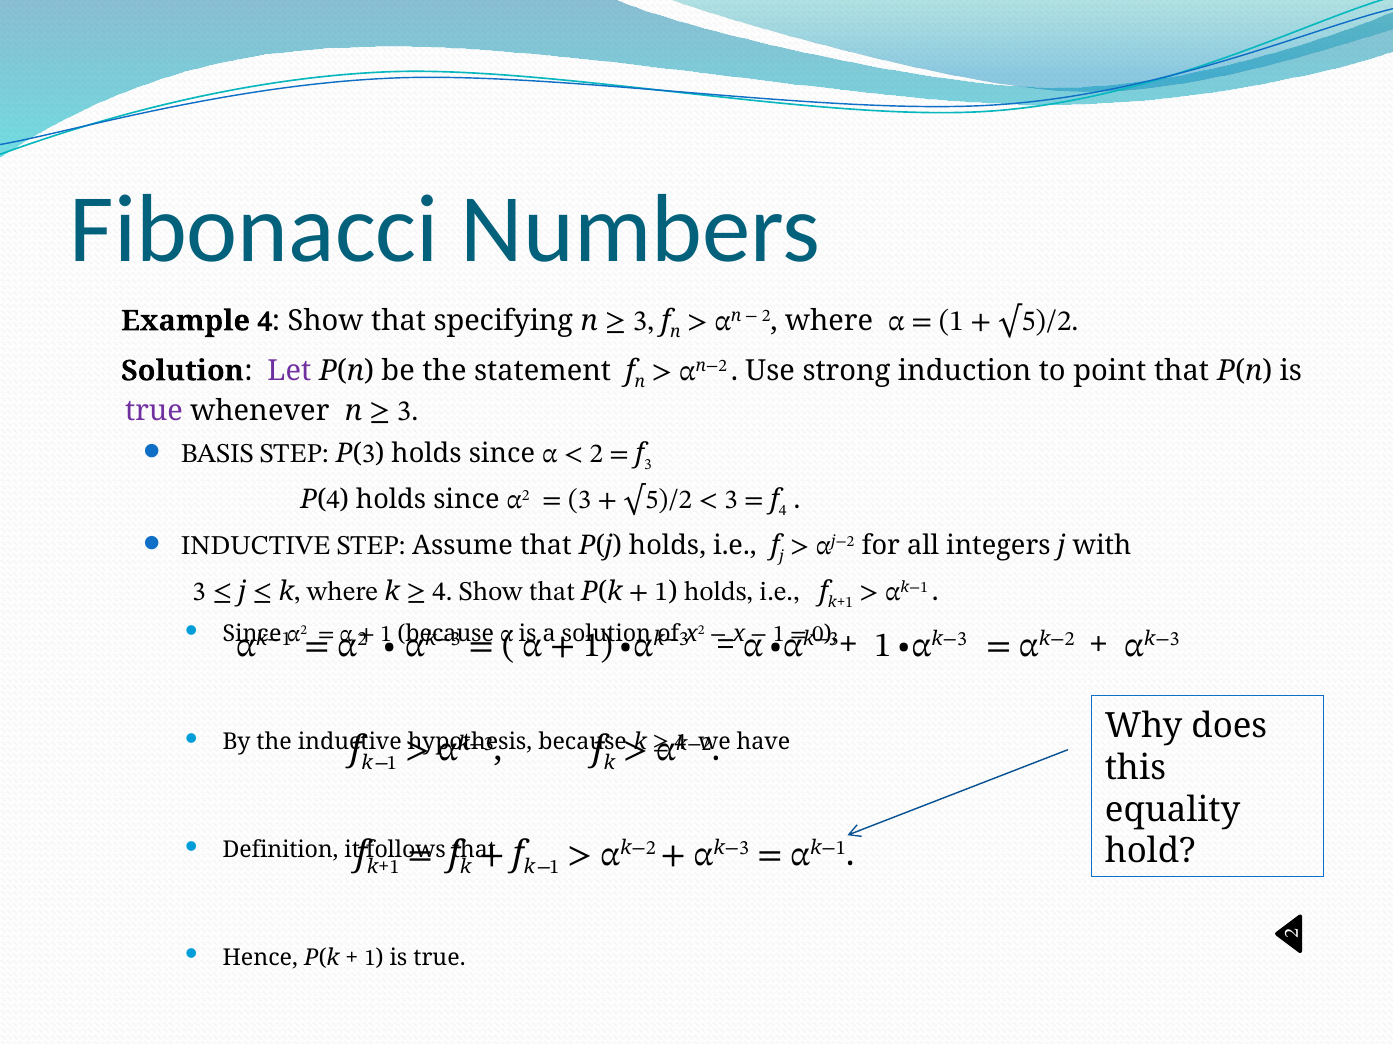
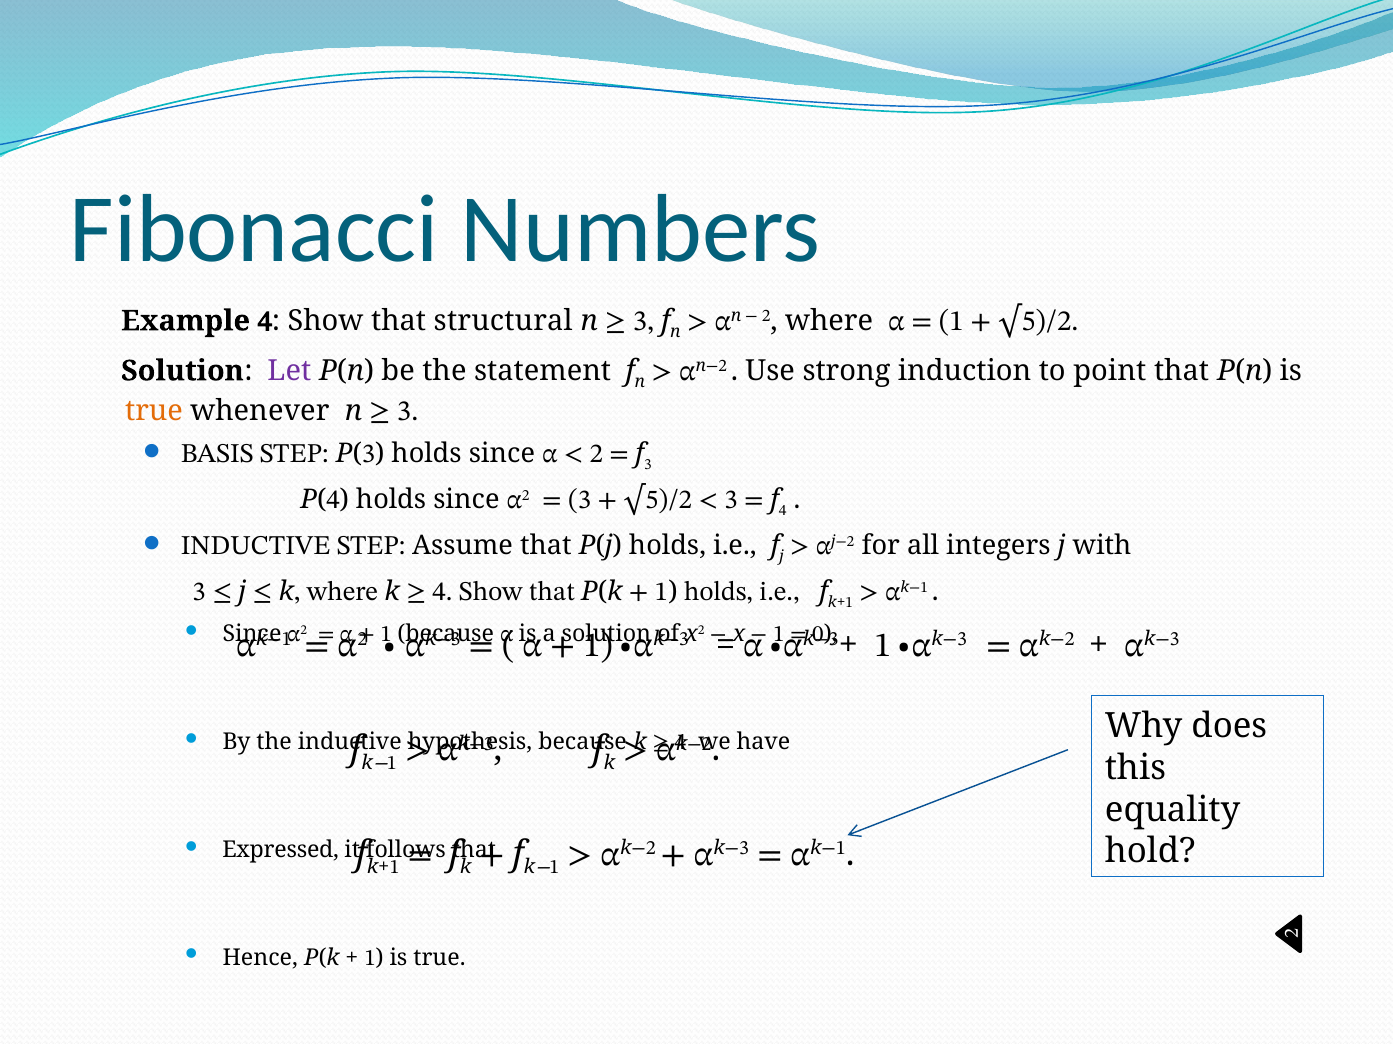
specifying: specifying -> structural (503, 321)
true colour: purple -> orange (154, 411)
Definition: Definition -> Expressed (281, 850)
